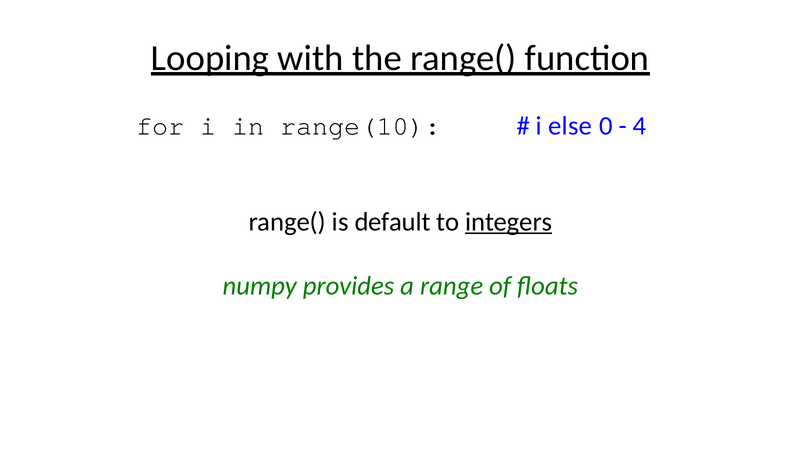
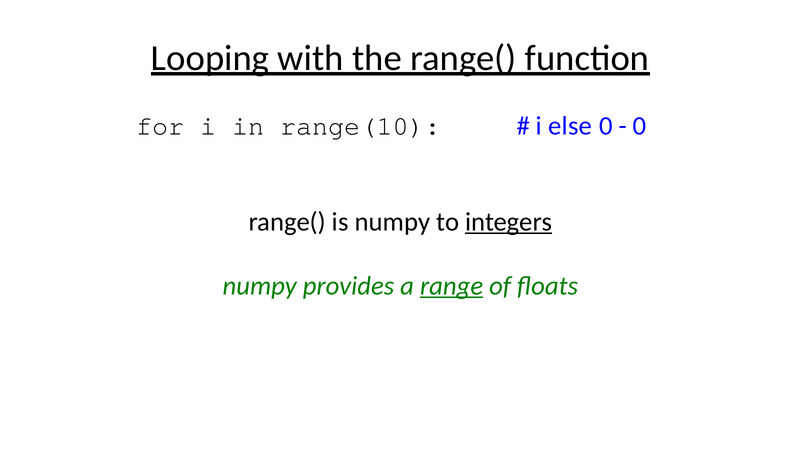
4: 4 -> 0 (639, 126)
is default: default -> numpy (392, 222)
range underline: none -> present (452, 286)
